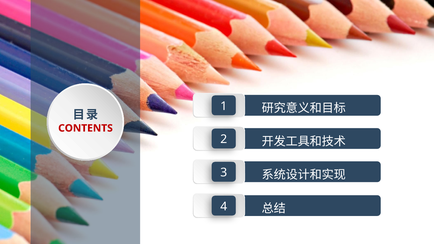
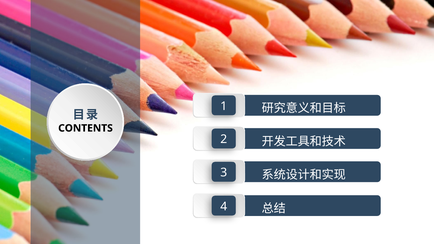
CONTENTS colour: red -> black (85, 128)
